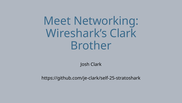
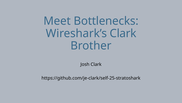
Networking: Networking -> Bottlenecks (106, 21)
